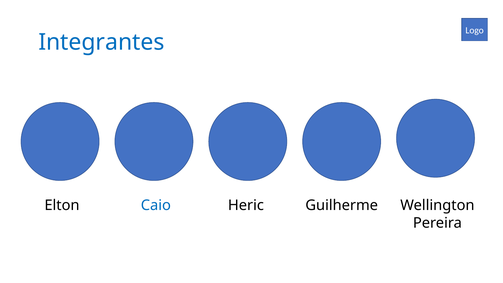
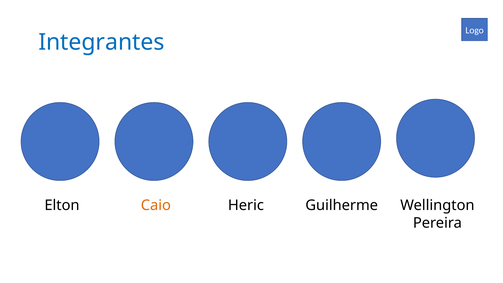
Caio colour: blue -> orange (156, 205)
